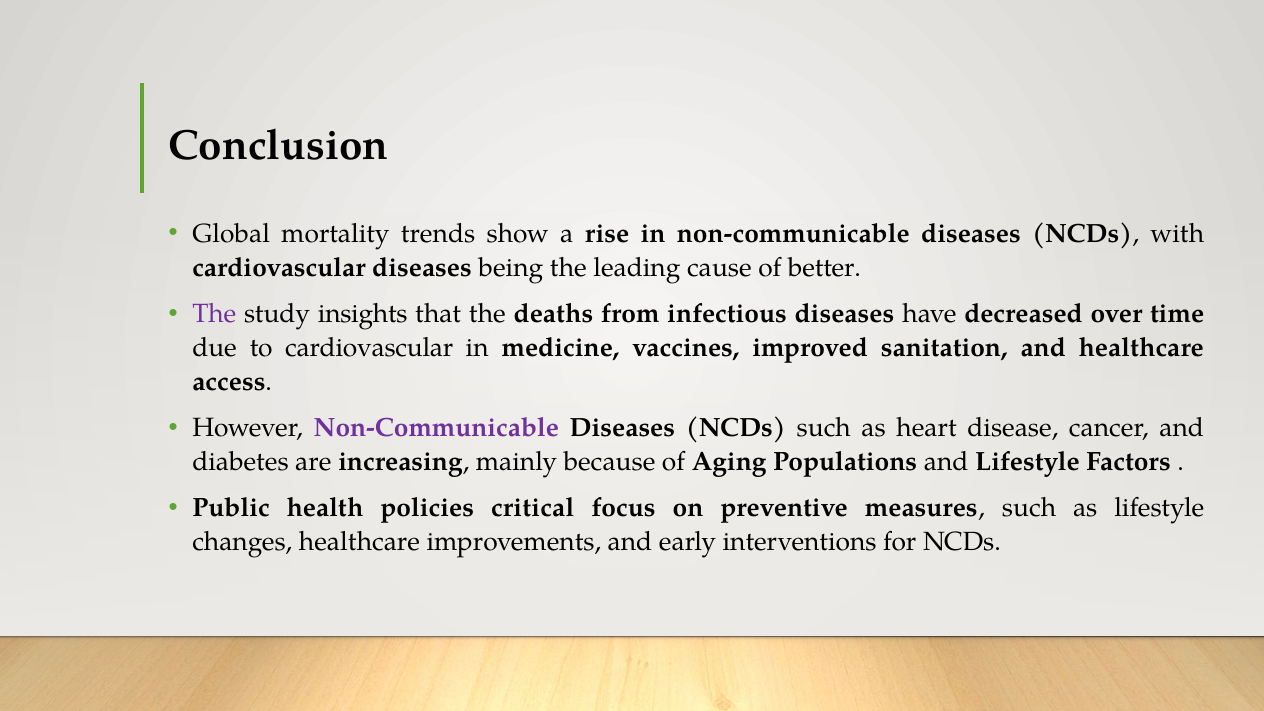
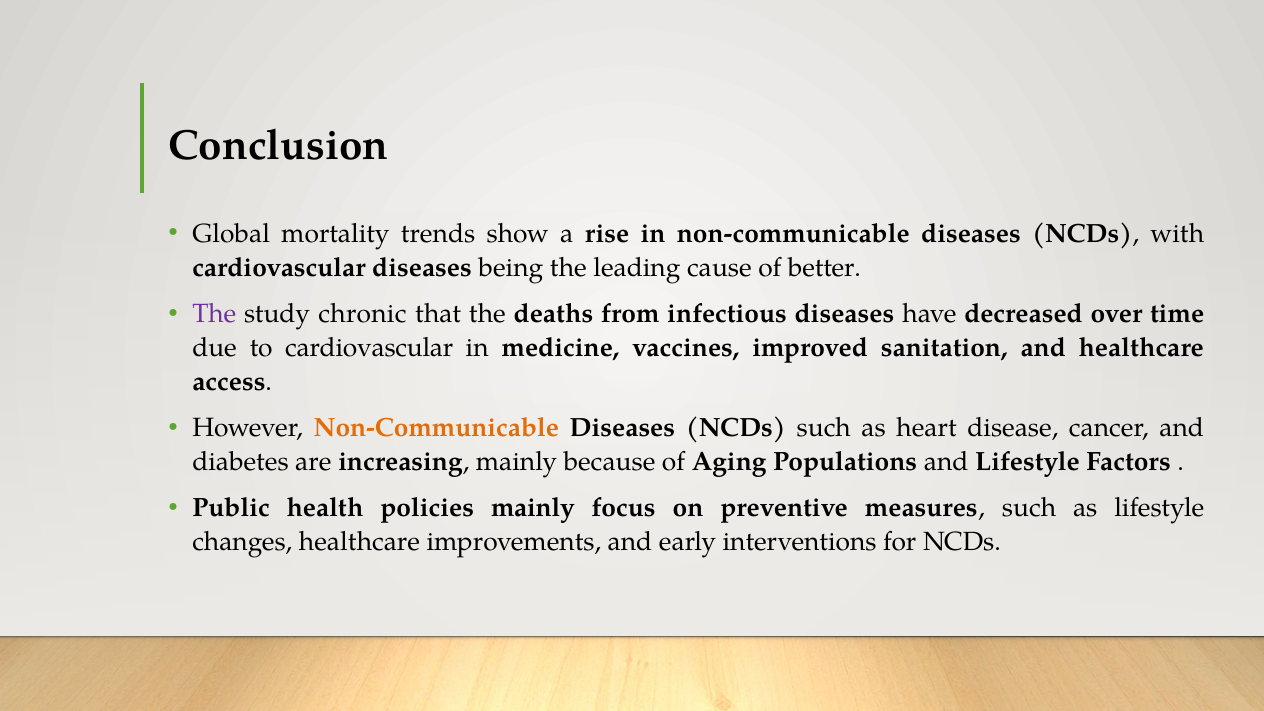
insights: insights -> chronic (362, 314)
Non-Communicable colour: purple -> orange (436, 428)
policies critical: critical -> mainly (533, 508)
